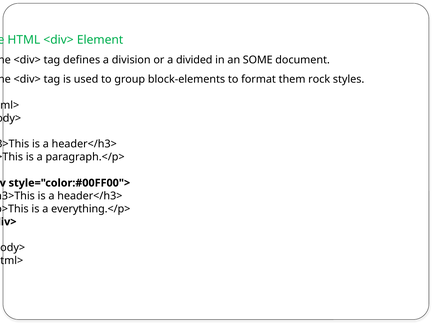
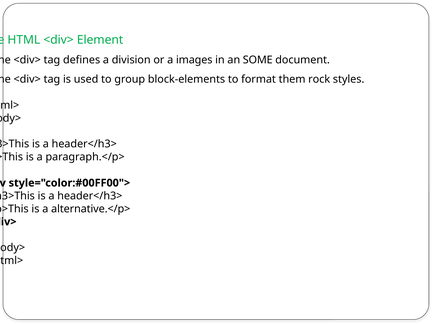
divided: divided -> images (194, 60)
everything.</p>: everything.</p> -> alternative.</p> (91, 209)
